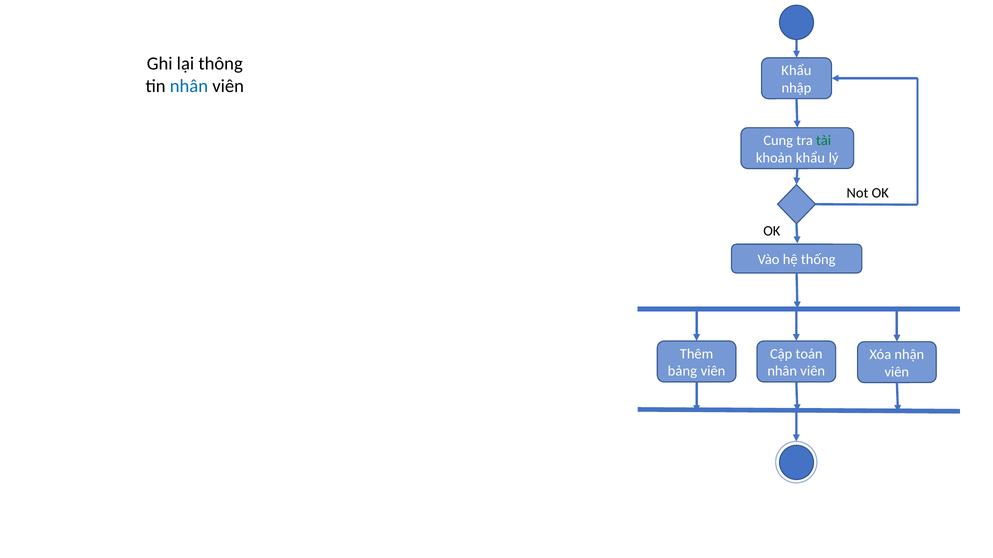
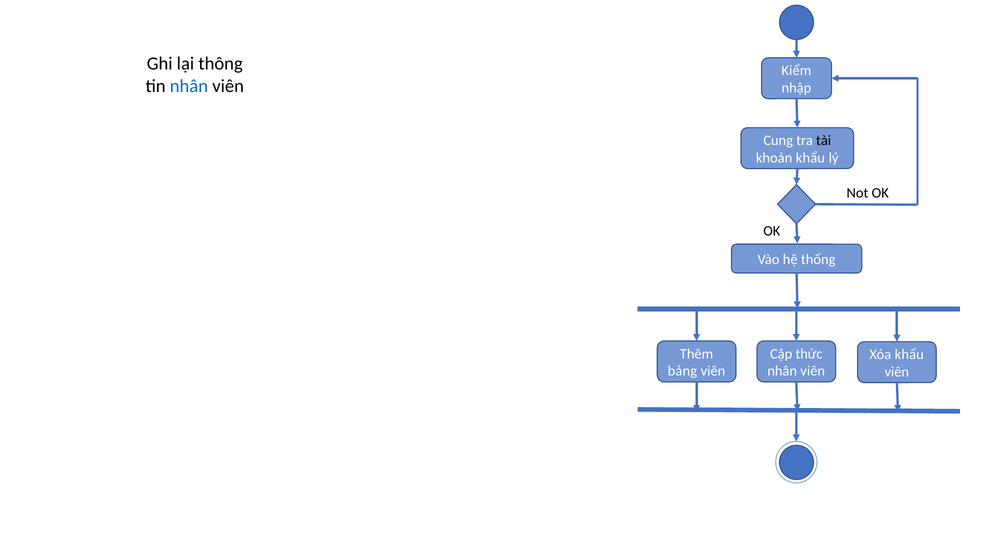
Khẩu: Khẩu -> Kiểm (796, 71)
tài colour: green -> black (824, 141)
toán: toán -> thức (809, 354)
Xóa nhận: nhận -> khẩu (909, 355)
